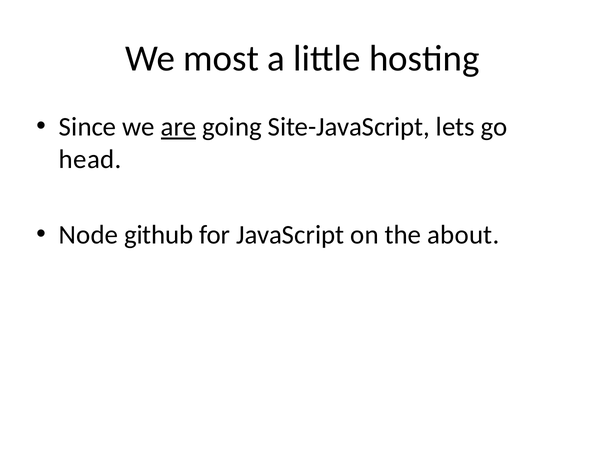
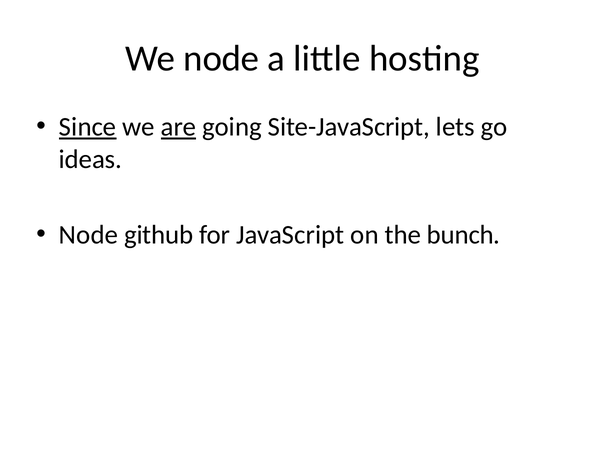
We most: most -> node (221, 59)
Since underline: none -> present (88, 127)
head: head -> ideas (90, 159)
about: about -> bunch (464, 235)
